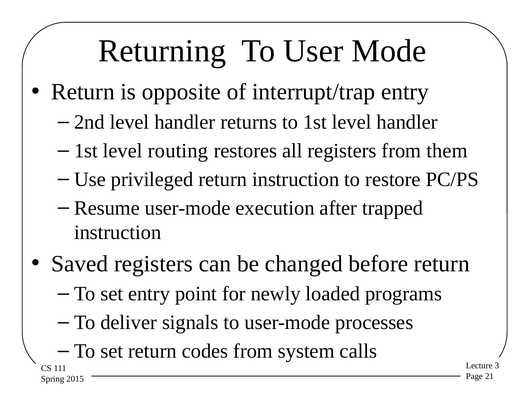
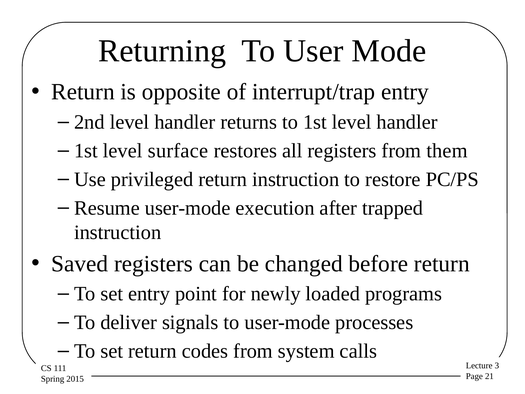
routing: routing -> surface (178, 151)
